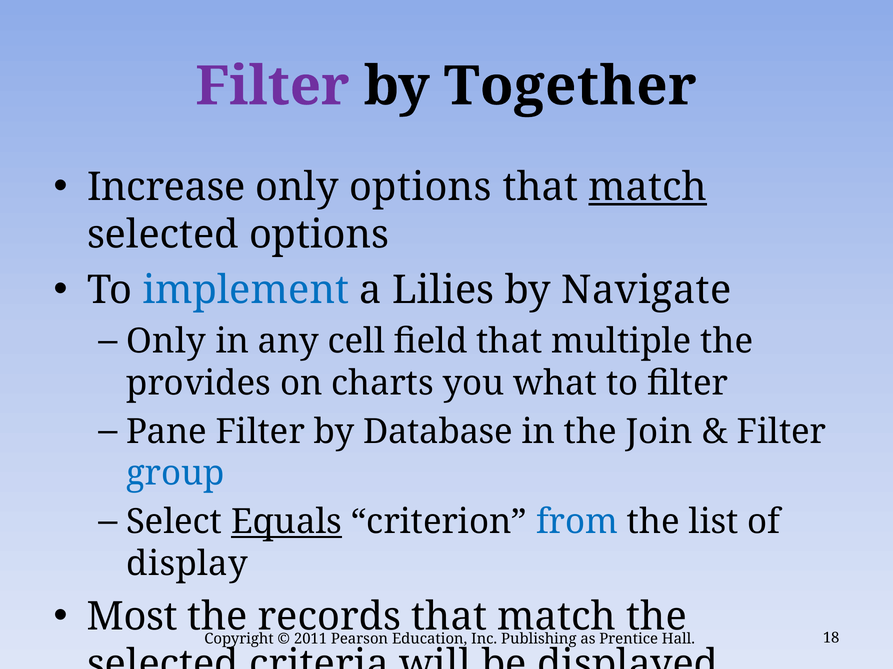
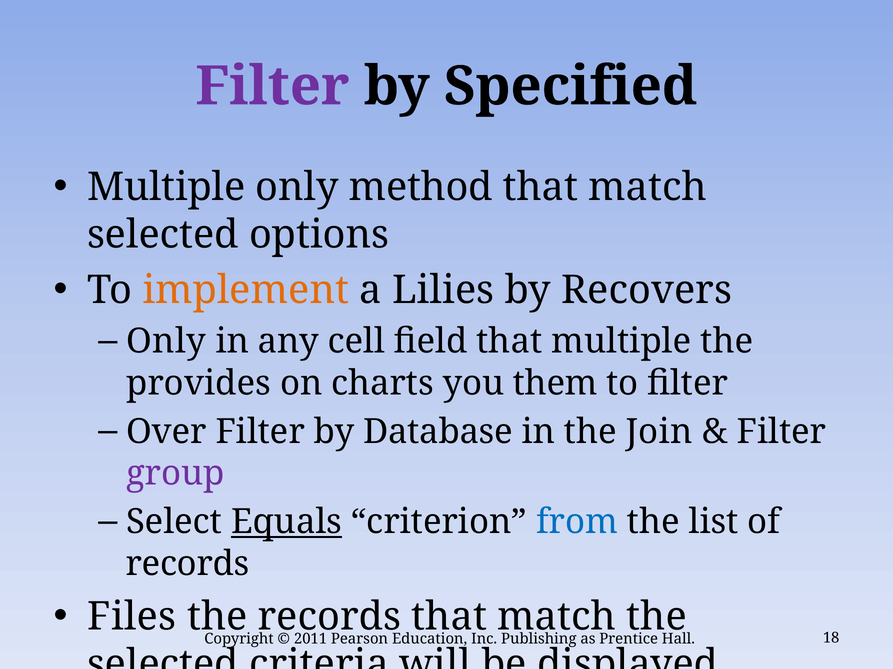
Together: Together -> Specified (571, 86)
Increase: Increase -> Multiple (166, 187)
only options: options -> method (421, 187)
match underline: present -> none (648, 187)
implement colour: blue -> orange (246, 291)
Navigate: Navigate -> Recovers (647, 291)
what: what -> them (555, 384)
Pane: Pane -> Over (166, 432)
group colour: blue -> purple (175, 474)
display: display -> records (188, 564)
Most: Most -> Files (132, 617)
